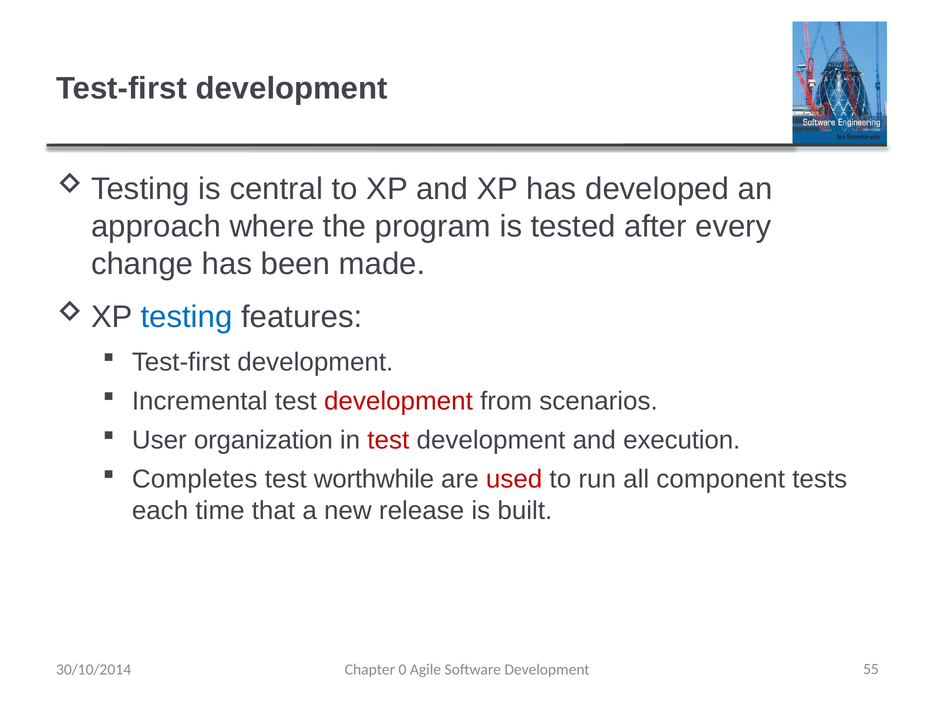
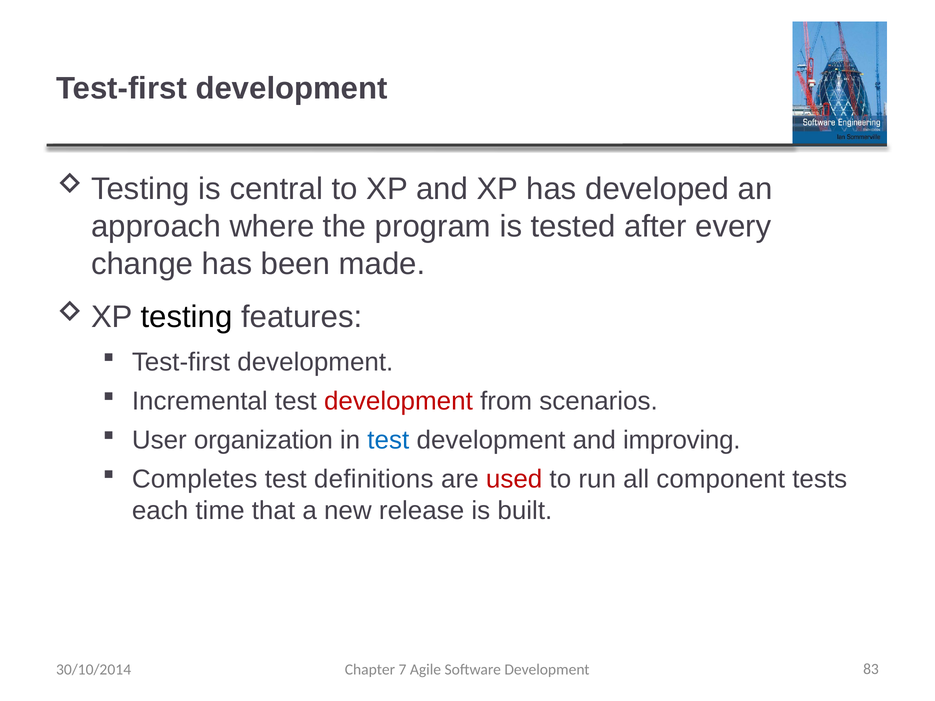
testing colour: blue -> black (187, 317)
test colour: red -> blue (388, 441)
execution: execution -> improving (682, 441)
worthwhile: worthwhile -> definitions (374, 480)
0: 0 -> 7 (402, 670)
55: 55 -> 83 (871, 670)
